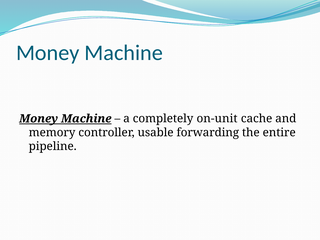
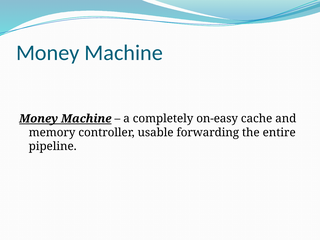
on-unit: on-unit -> on-easy (217, 119)
